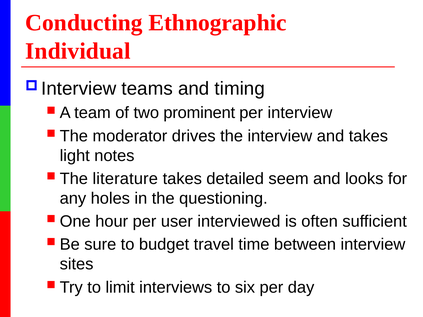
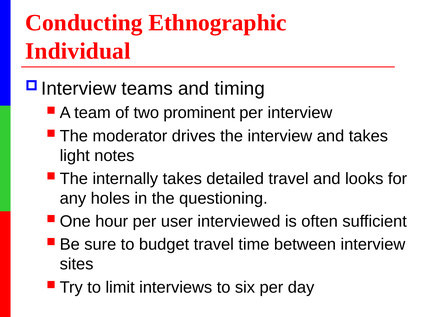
literature: literature -> internally (125, 179)
detailed seem: seem -> travel (289, 179)
